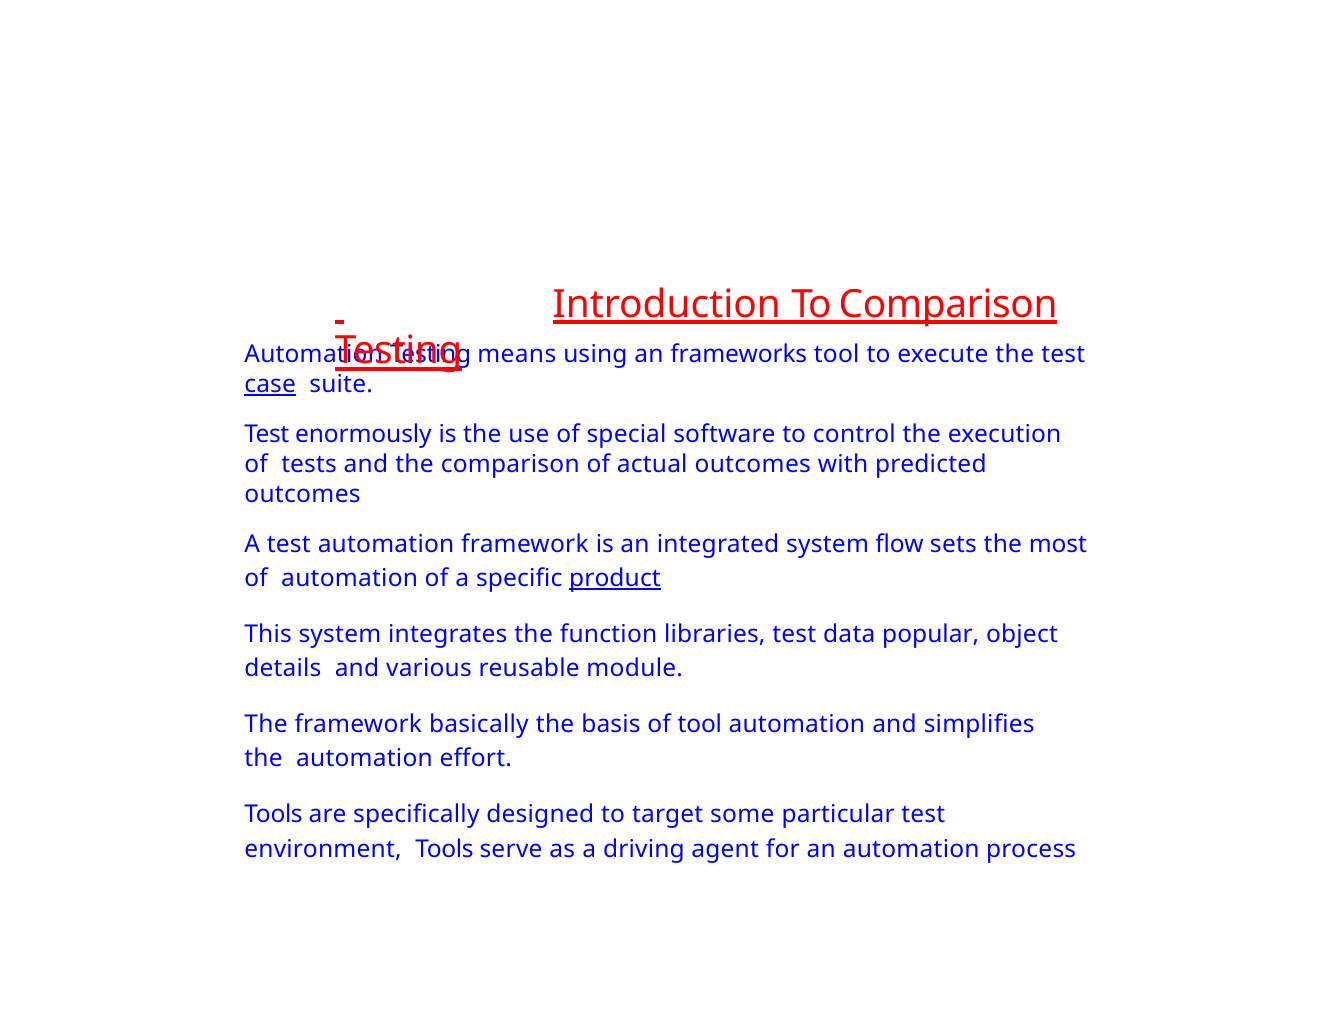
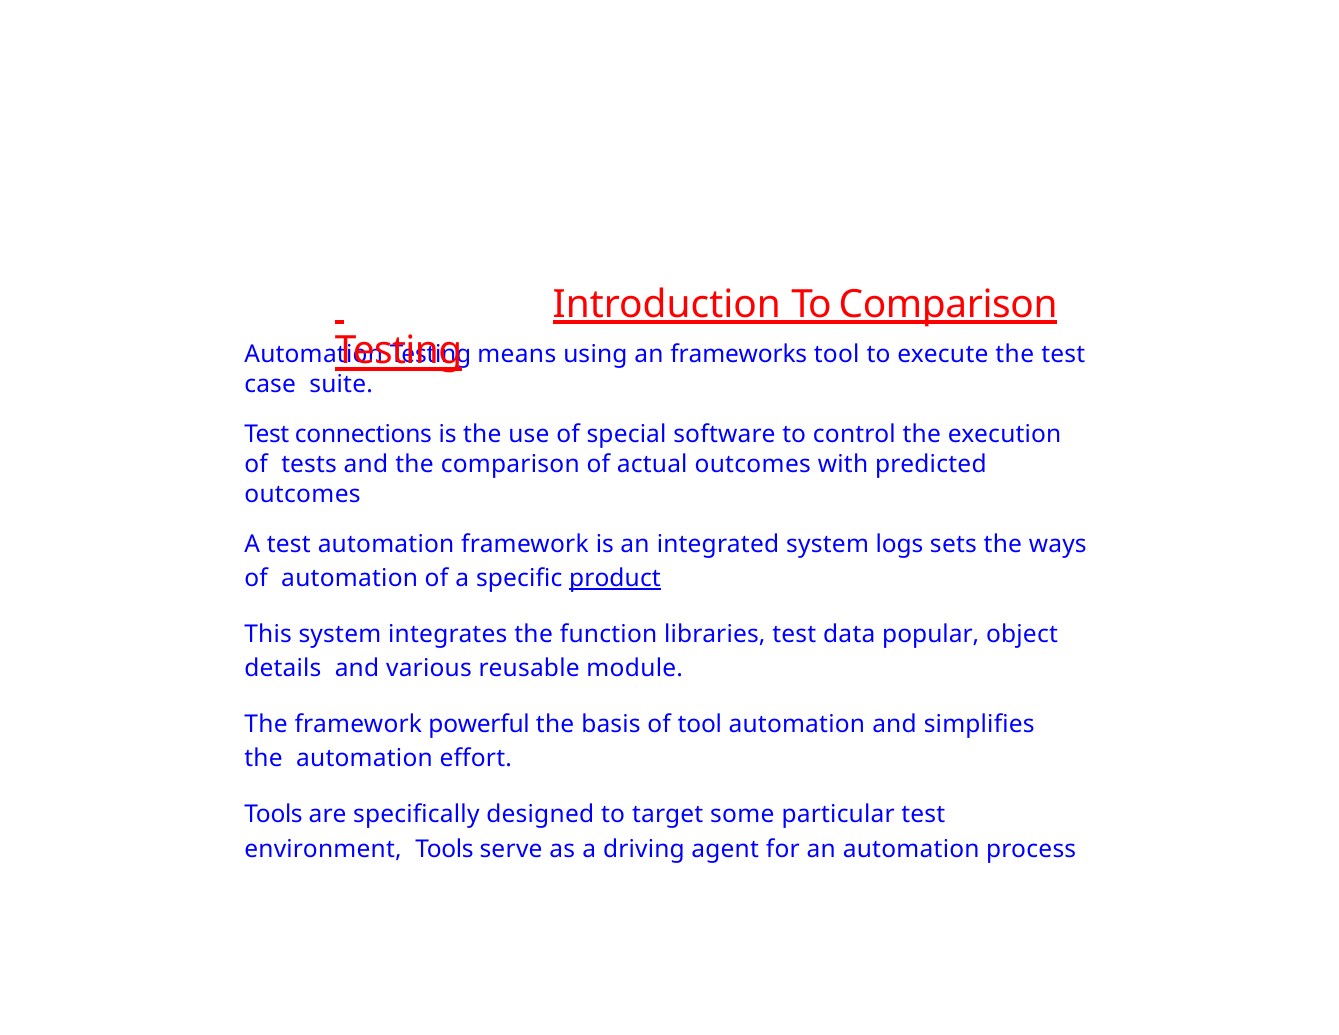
case underline: present -> none (270, 384)
enormously: enormously -> connections (363, 434)
flow: flow -> logs (900, 544)
most: most -> ways (1058, 544)
basically: basically -> powerful (479, 724)
